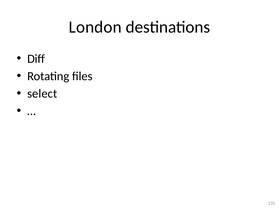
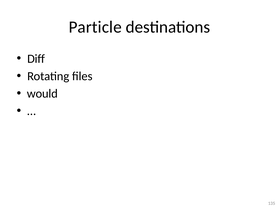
London: London -> Particle (95, 27)
select: select -> would (42, 93)
